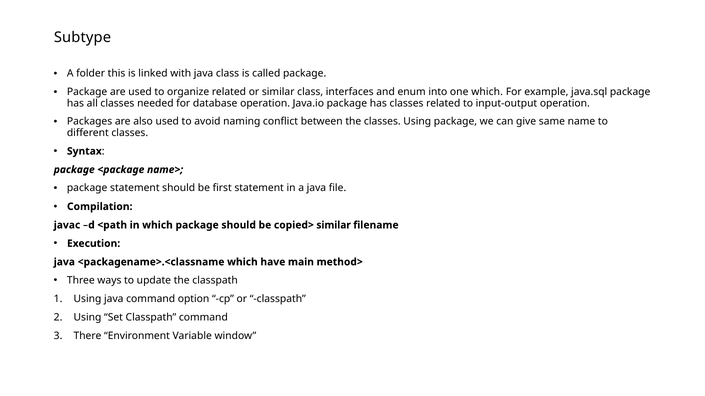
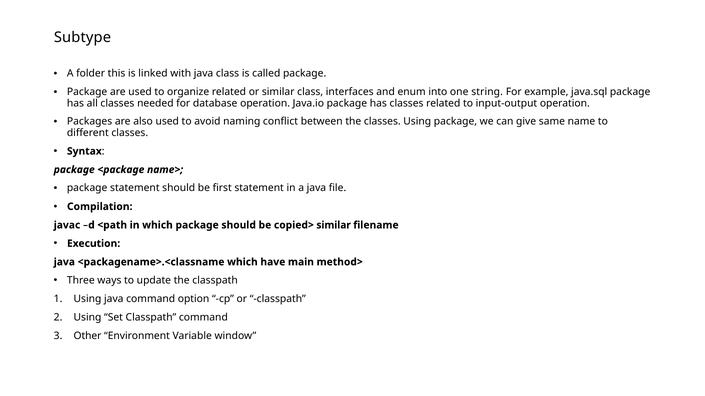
one which: which -> string (487, 92)
There: There -> Other (88, 336)
